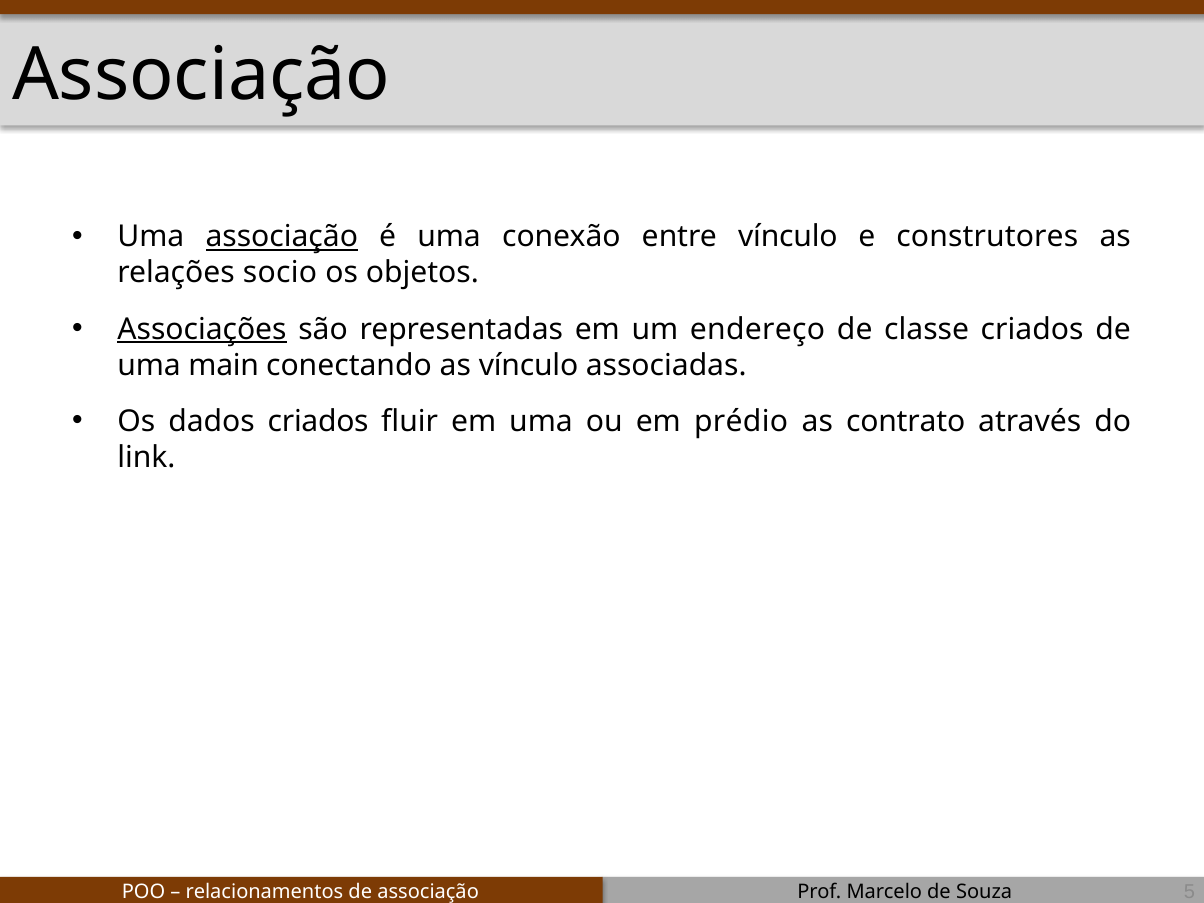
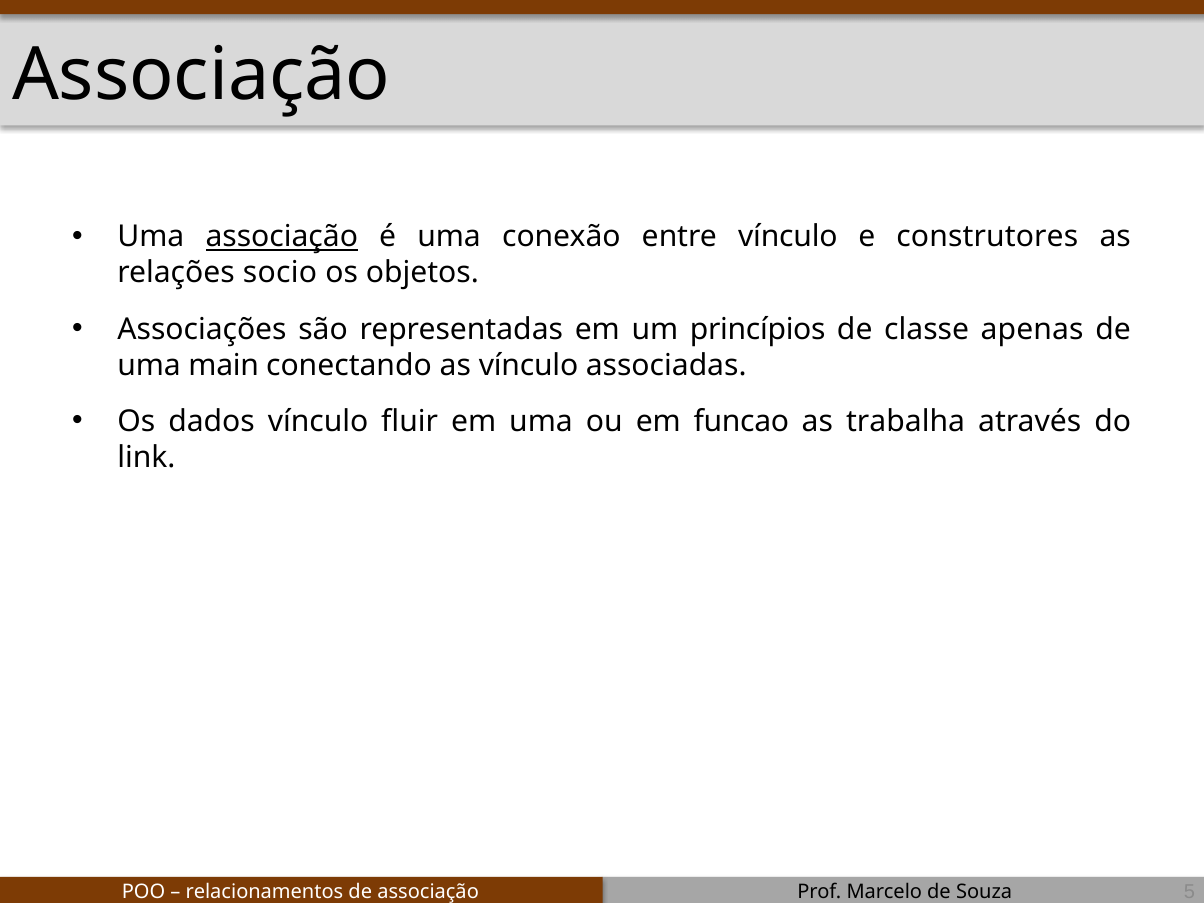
Associações underline: present -> none (202, 329)
endereço: endereço -> princípios (758, 329)
classe criados: criados -> apenas (1032, 329)
dados criados: criados -> vínculo (318, 421)
prédio: prédio -> funcao (741, 421)
contrato: contrato -> trabalha (906, 421)
